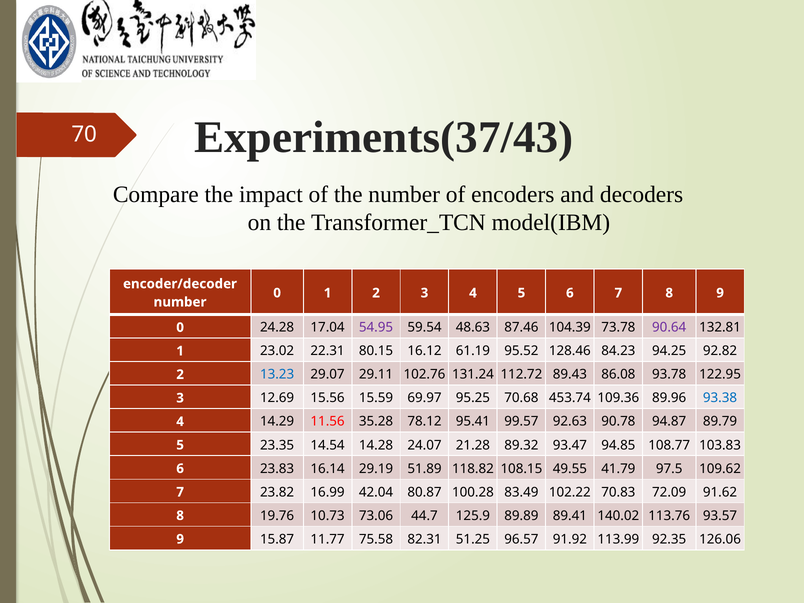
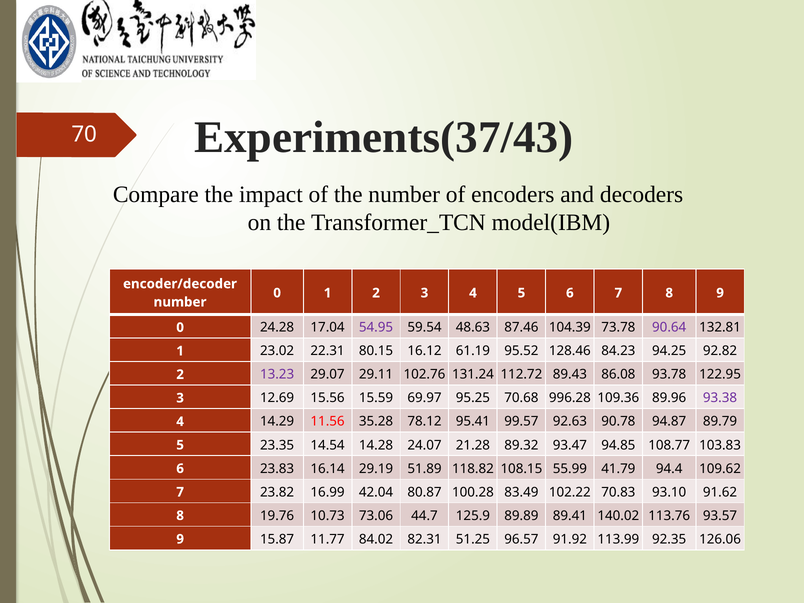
13.23 colour: blue -> purple (277, 375)
453.74: 453.74 -> 996.28 (570, 398)
93.38 colour: blue -> purple (720, 398)
49.55: 49.55 -> 55.99 (570, 469)
97.5: 97.5 -> 94.4 (669, 469)
72.09: 72.09 -> 93.10 (669, 492)
75.58: 75.58 -> 84.02 (376, 539)
